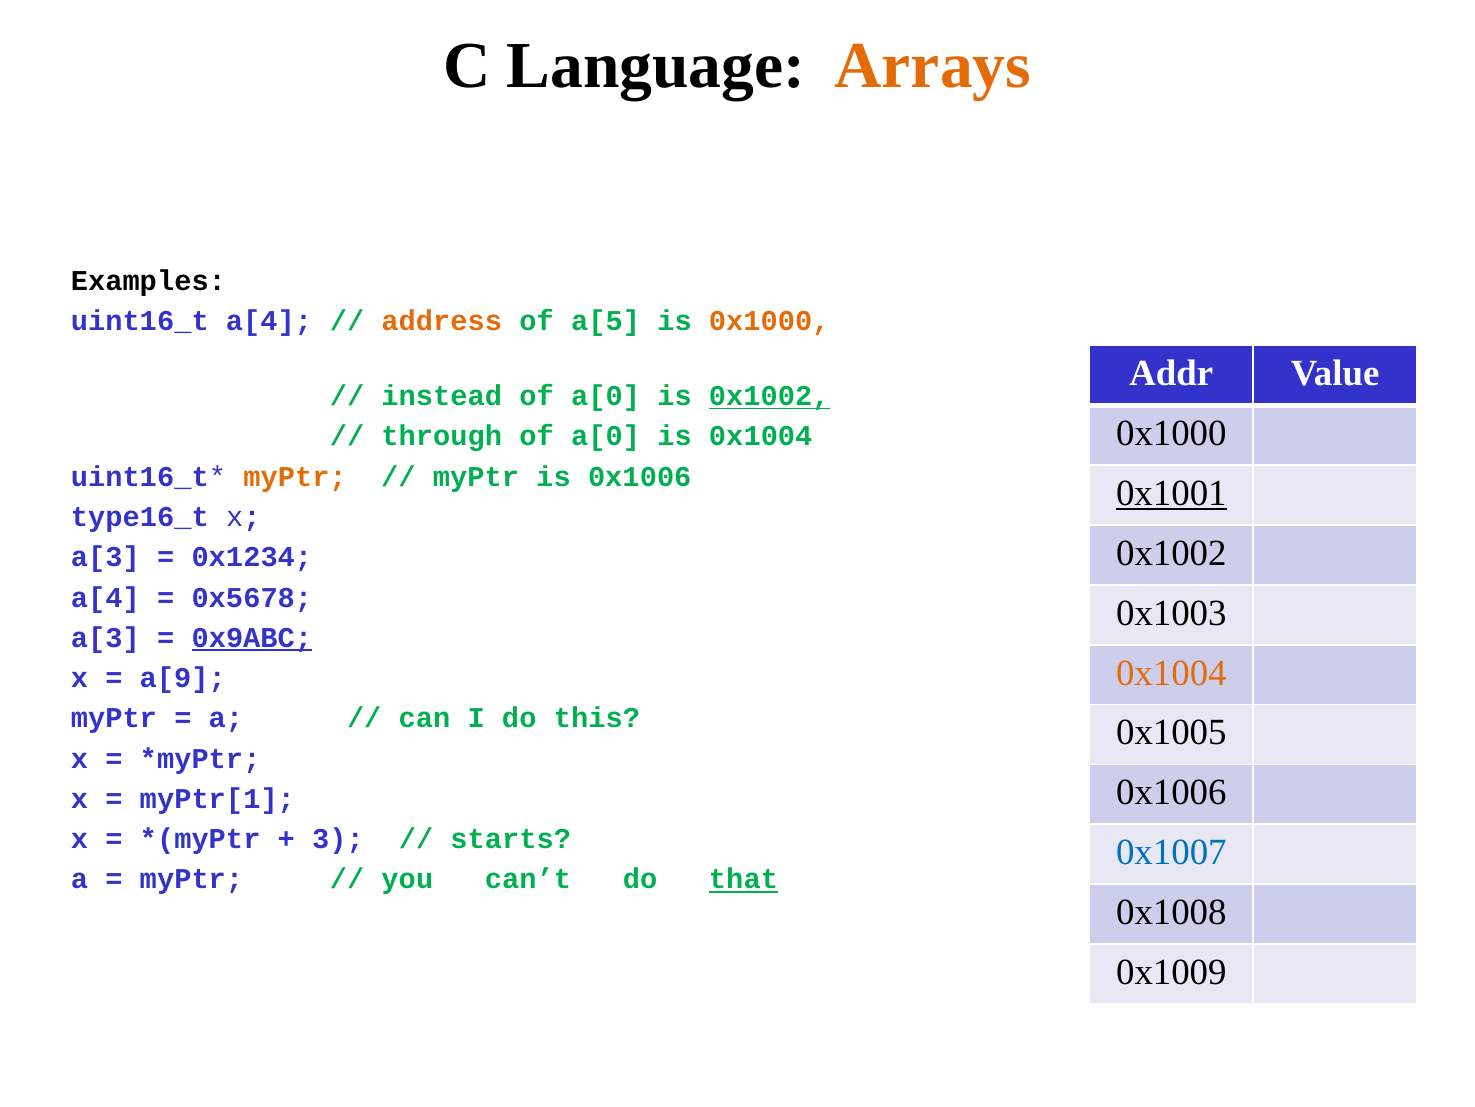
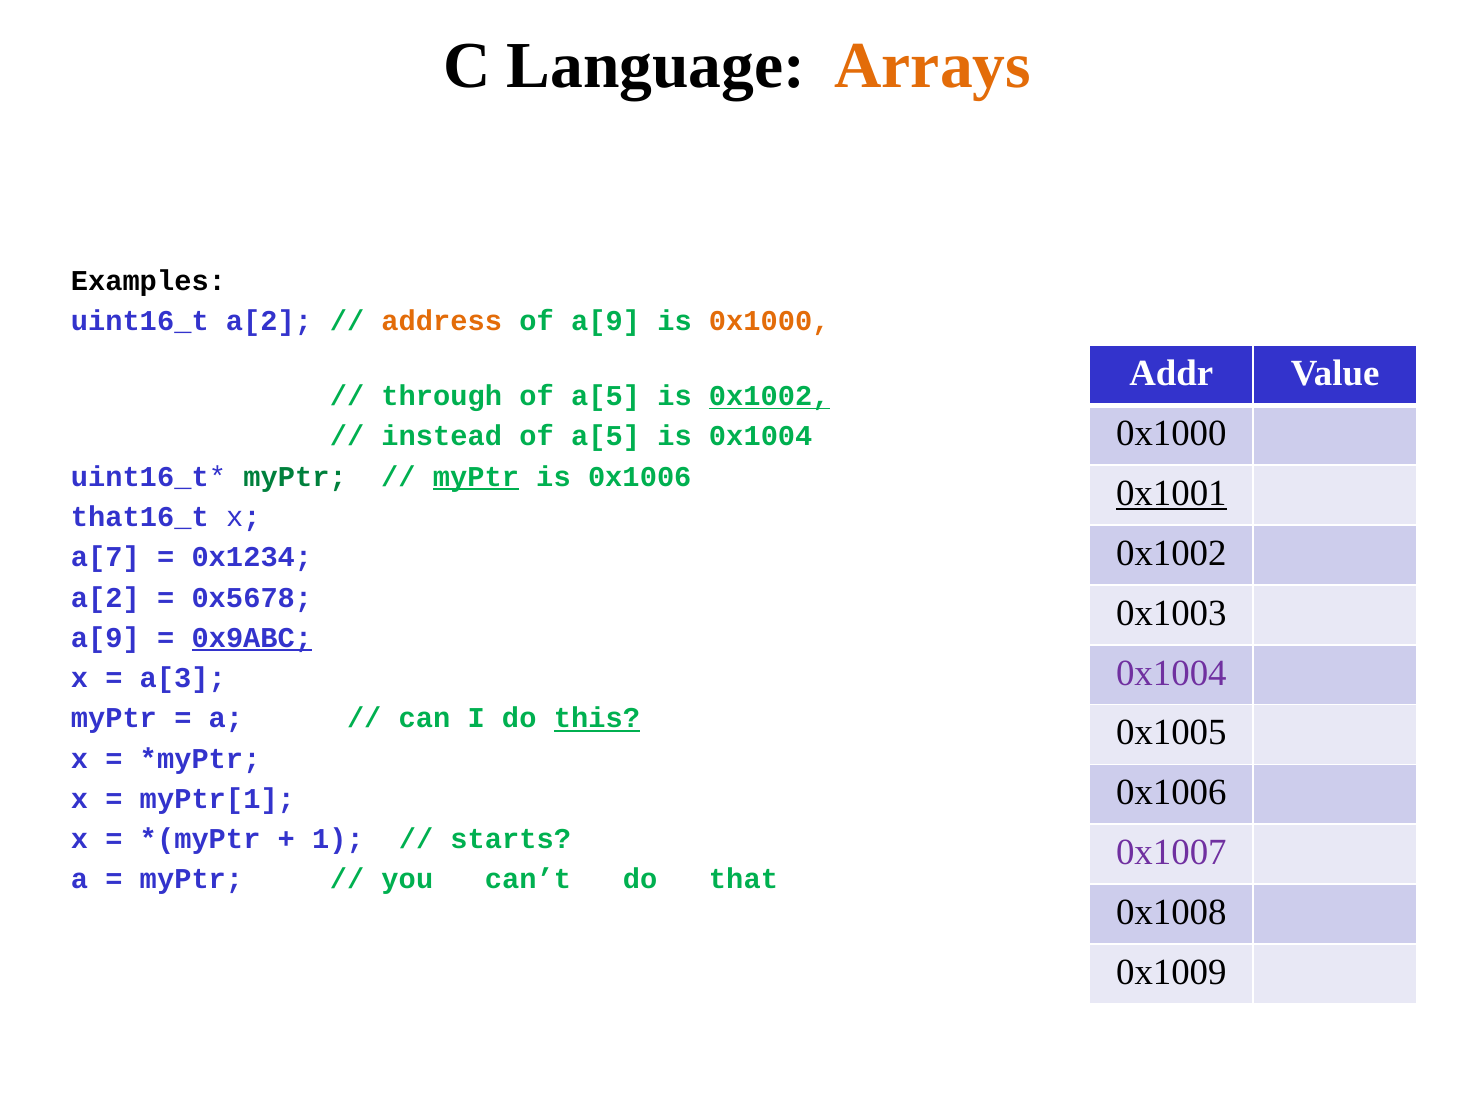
uint16_t a[4: a[4 -> a[2 (269, 321)
of a[5: a[5 -> a[9 (606, 321)
instead: instead -> through (442, 396)
a[0: a[0 -> a[5 (606, 396)
through: through -> instead (442, 436)
a[0: a[0 -> a[5 (606, 436)
myPtr colour: orange -> green (295, 476)
myPtr underline: none -> present (476, 476)
type16_t: type16_t -> that16_t (140, 517)
a[3: a[3 -> a[7 (105, 557)
a[4: a[4 -> a[2 (105, 597)
a[3: a[3 -> a[9 (105, 637)
0x1004 colour: orange -> purple (1171, 672)
a[9: a[9 -> a[3 (183, 678)
this underline: none -> present (597, 718)
3: 3 -> 1 (338, 839)
0x1007 colour: blue -> purple (1171, 852)
that underline: present -> none (743, 879)
